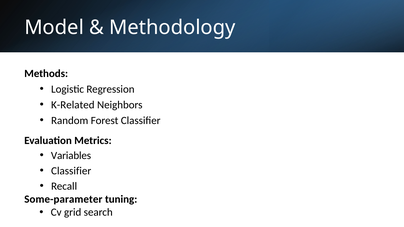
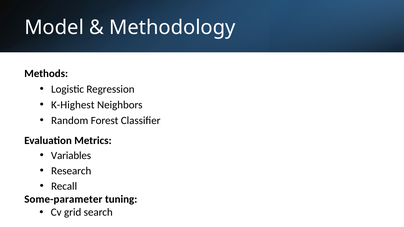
K-Related: K-Related -> K-Highest (73, 105)
Classifier: Classifier -> Research (71, 171)
